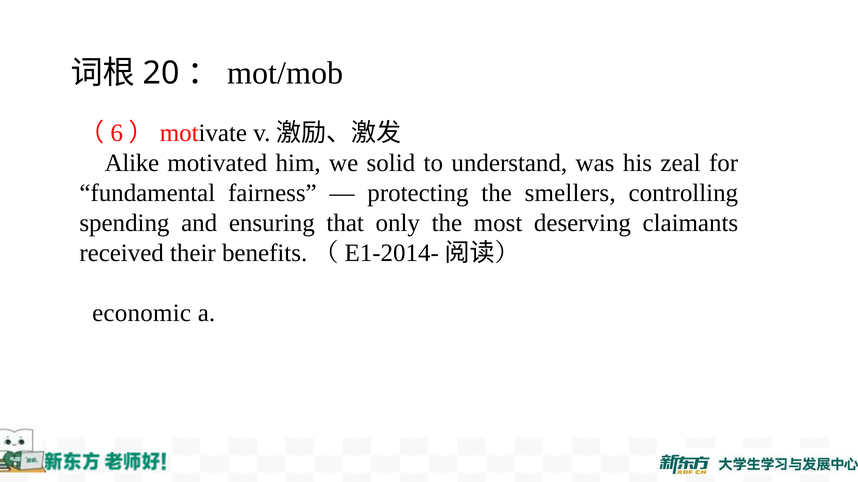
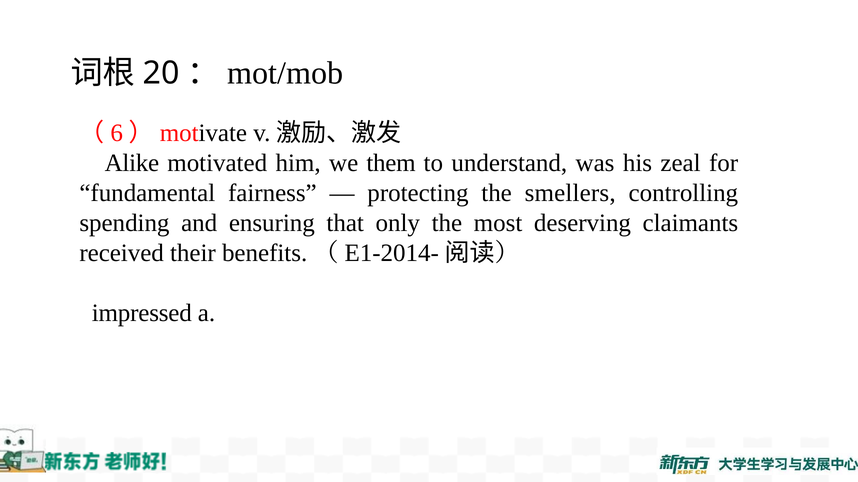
solid: solid -> them (391, 163)
economic: economic -> impressed (142, 314)
